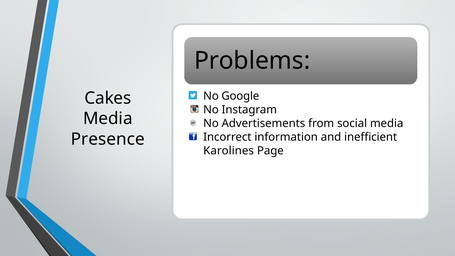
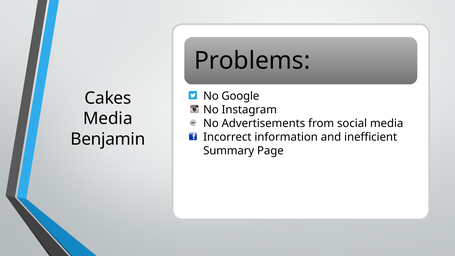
Presence: Presence -> Benjamin (108, 139)
Karolines: Karolines -> Summary (229, 151)
